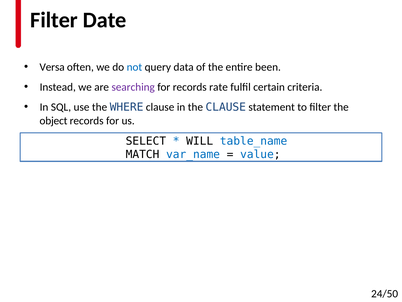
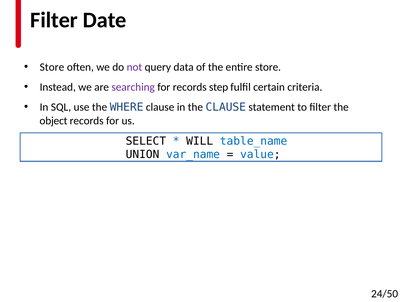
Versa: Versa -> Store (52, 67)
not colour: blue -> purple (134, 67)
entire been: been -> store (268, 67)
rate: rate -> step (219, 87)
MATCH: MATCH -> UNION (143, 154)
